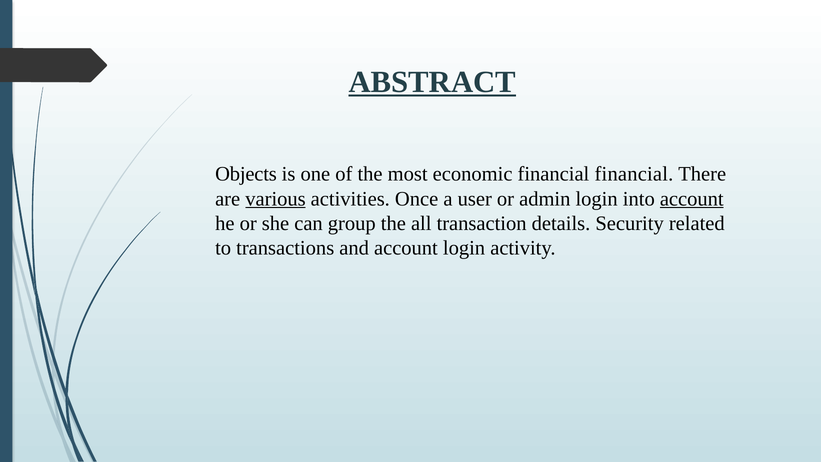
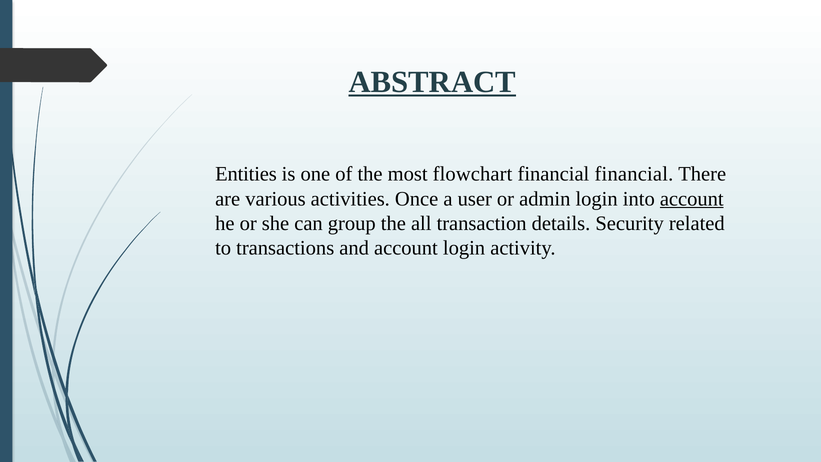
Objects: Objects -> Entities (246, 174)
economic: economic -> flowchart (473, 174)
various underline: present -> none (276, 199)
